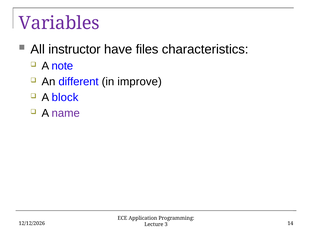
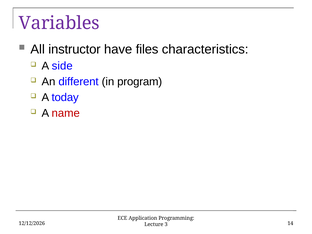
note: note -> side (62, 66)
improve: improve -> program (140, 82)
block: block -> today (65, 97)
name colour: purple -> red (66, 113)
